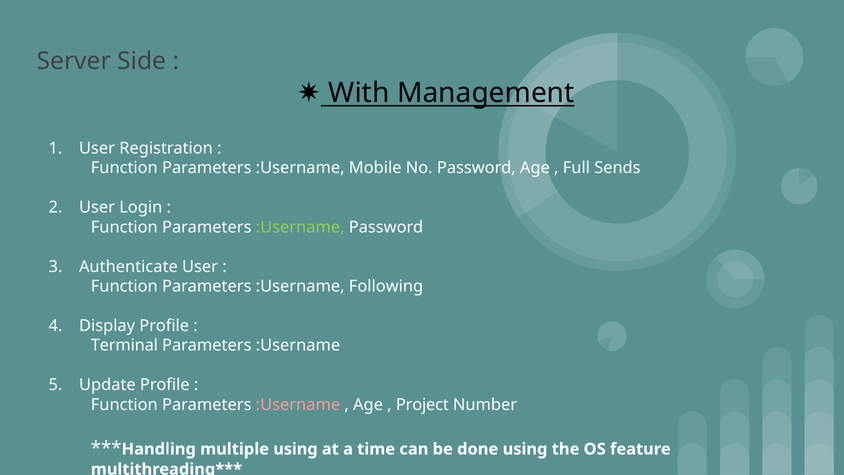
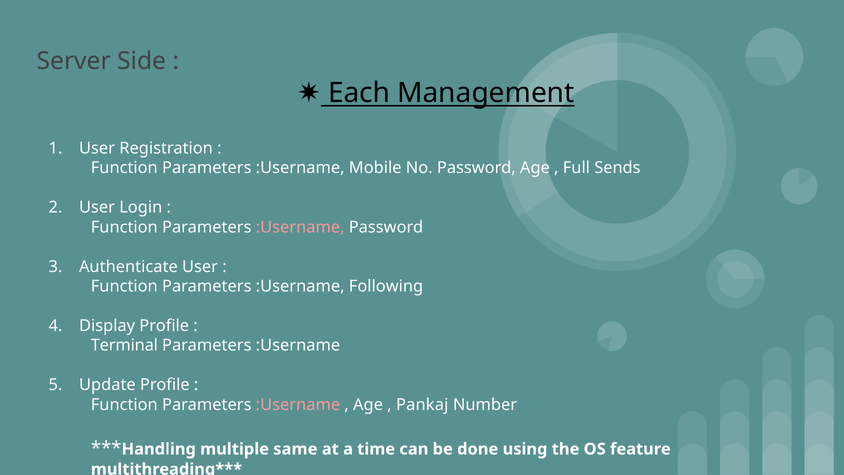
With: With -> Each (359, 93)
:Username colour: light green -> pink (300, 227)
Project: Project -> Pankaj (422, 404)
multiple using: using -> same (295, 449)
